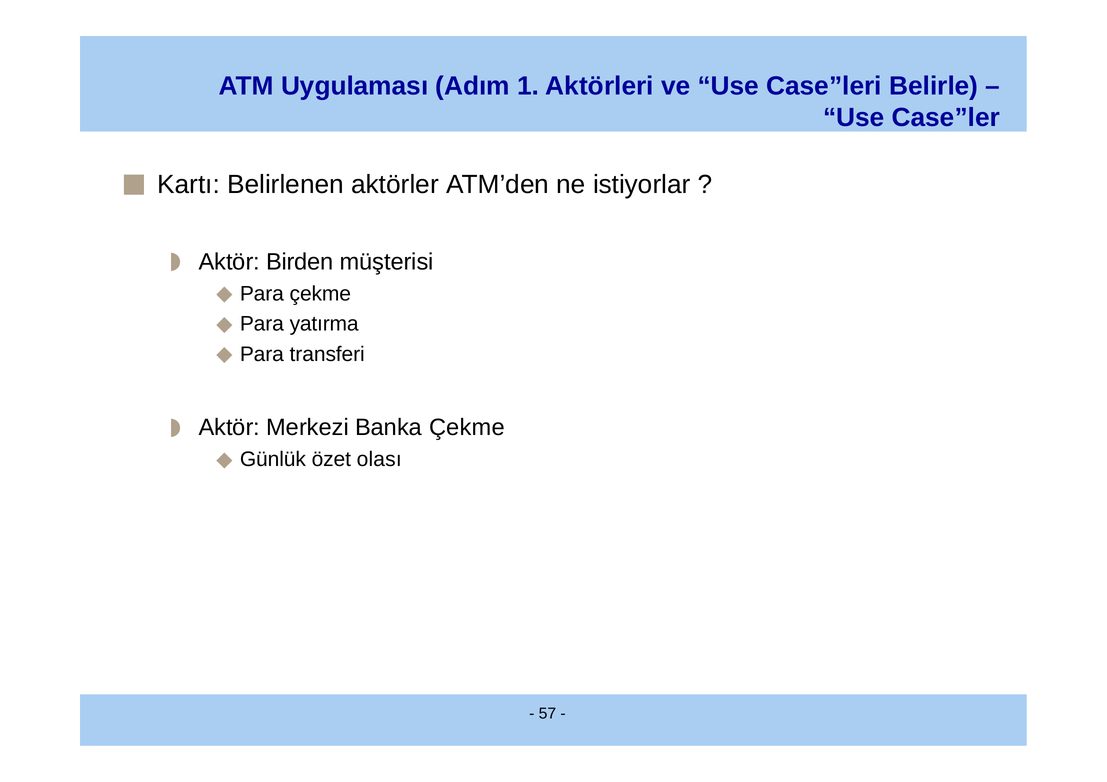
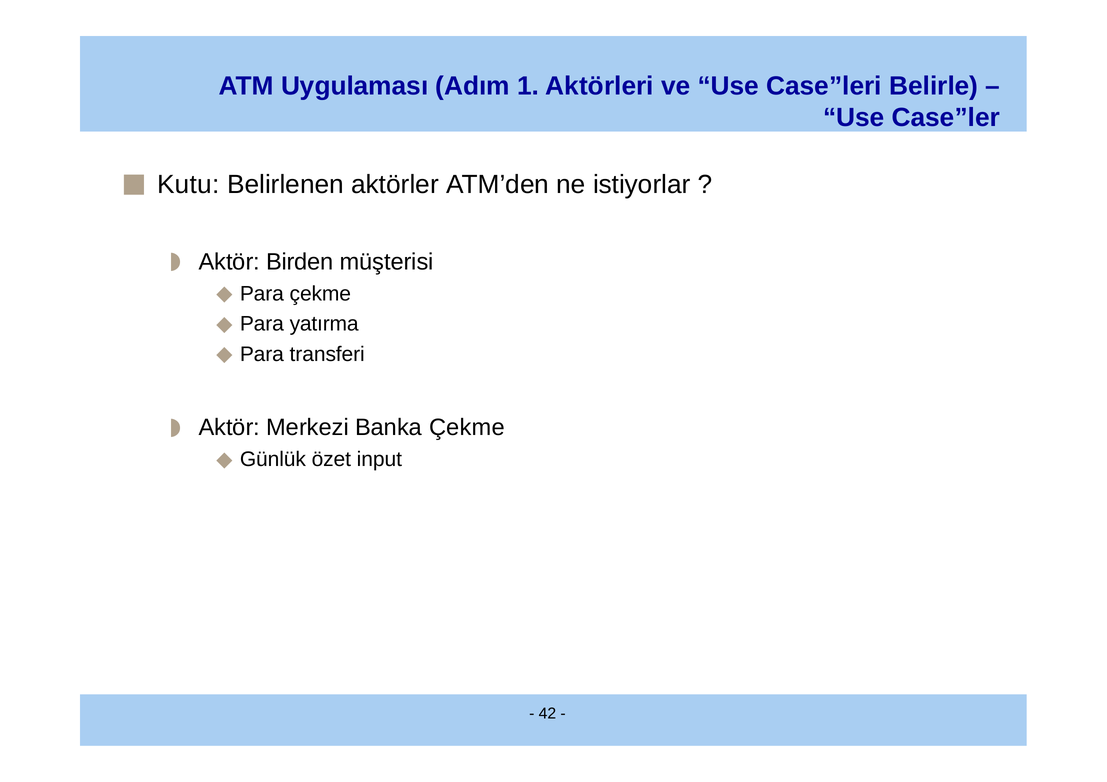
Kartı: Kartı -> Kutu (188, 185)
olası: olası -> input (379, 460)
57: 57 -> 42 (547, 714)
